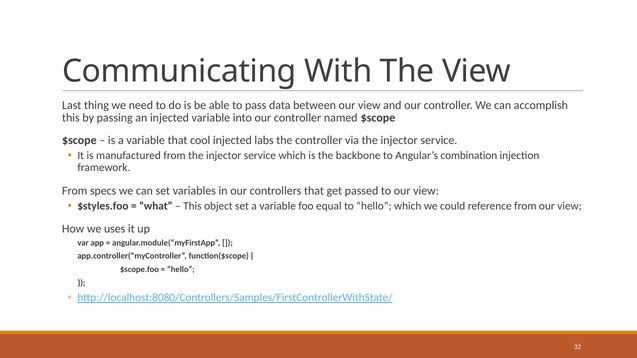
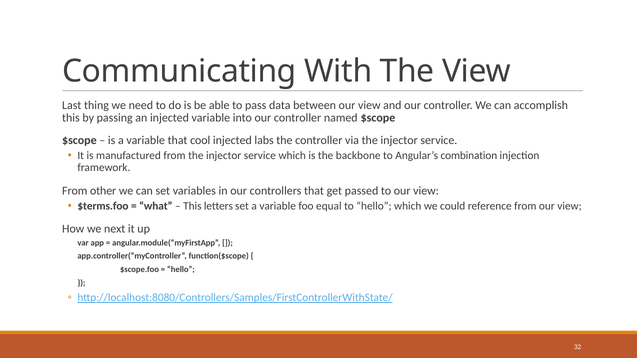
specs: specs -> other (103, 191)
$styles.foo: $styles.foo -> $terms.foo (103, 206)
object: object -> letters (218, 206)
uses: uses -> next (115, 229)
